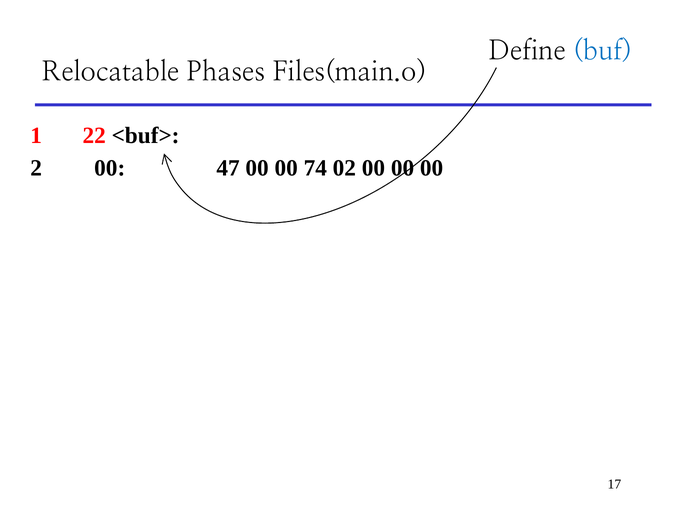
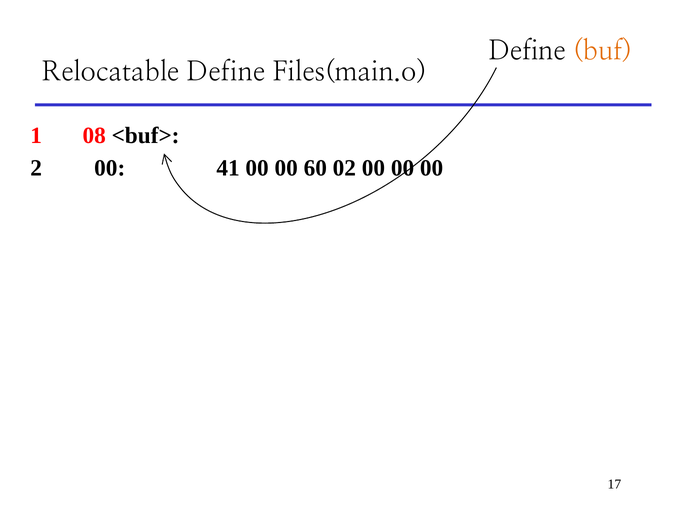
buf colour: blue -> orange (603, 51)
Relocatable Phases: Phases -> Define (226, 72)
22: 22 -> 08 (94, 135)
47: 47 -> 41 (228, 168)
74: 74 -> 60 (315, 168)
